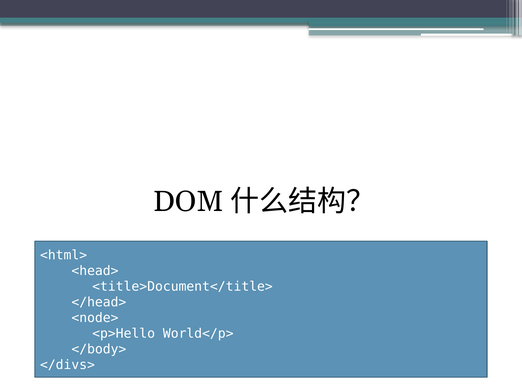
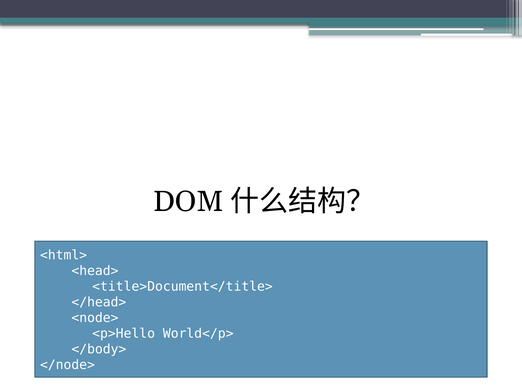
</divs>: </divs> -> </node> (67, 365)
